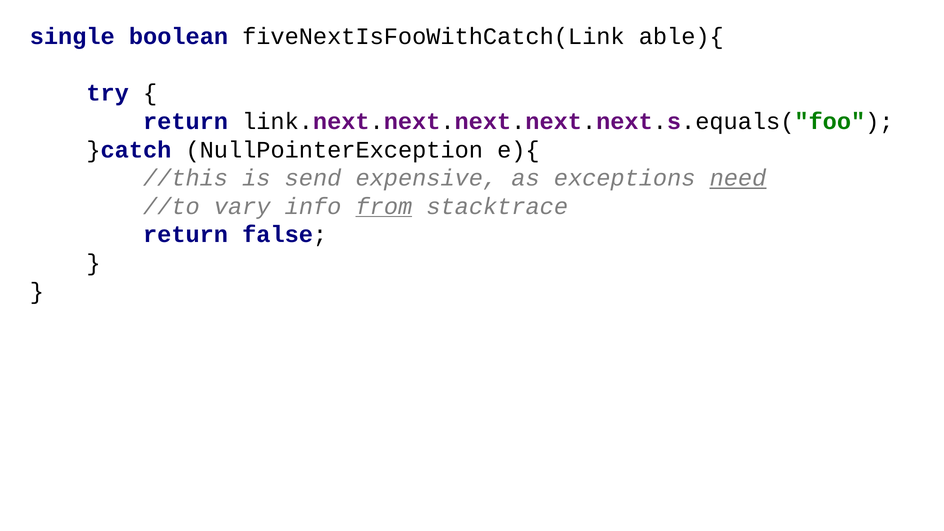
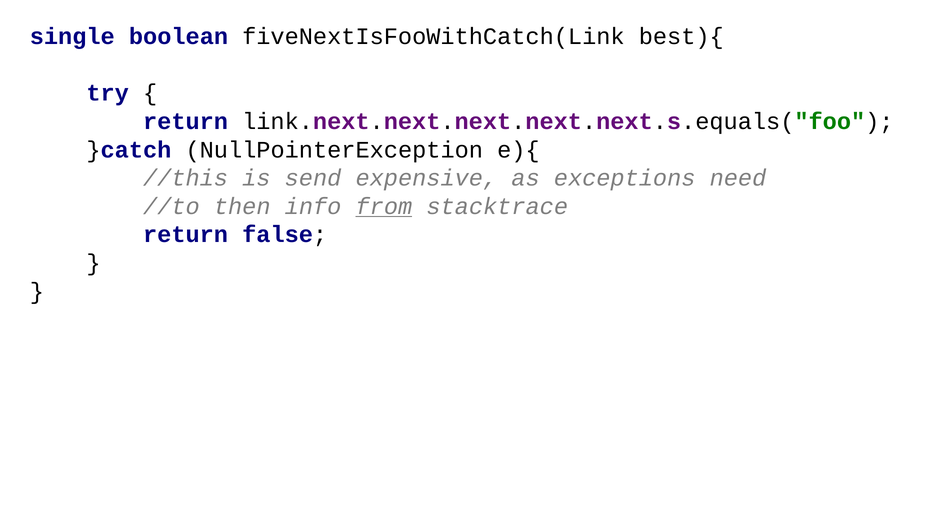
able){: able){ -> best){ (681, 36)
need underline: present -> none (738, 178)
vary: vary -> then (242, 206)
